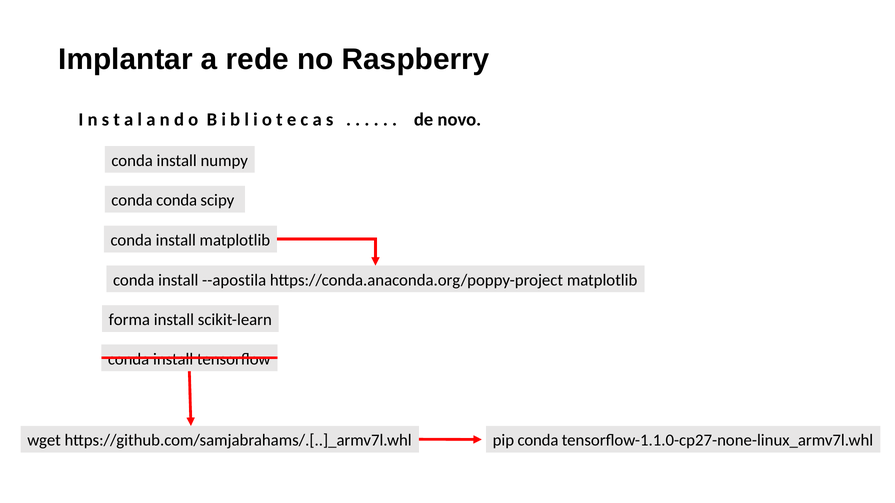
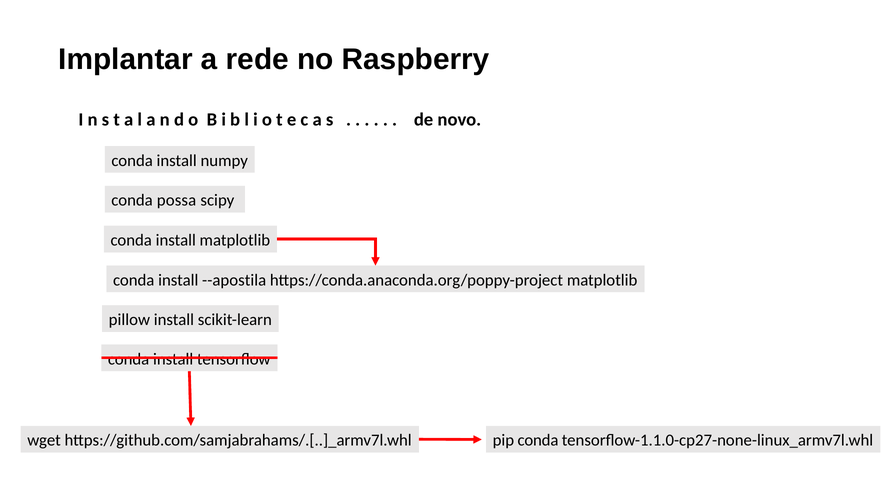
conda conda: conda -> possa (177, 201)
forma: forma -> pillow (129, 320)
